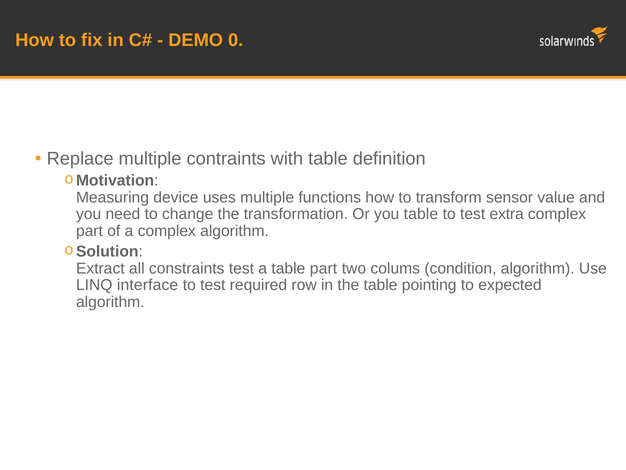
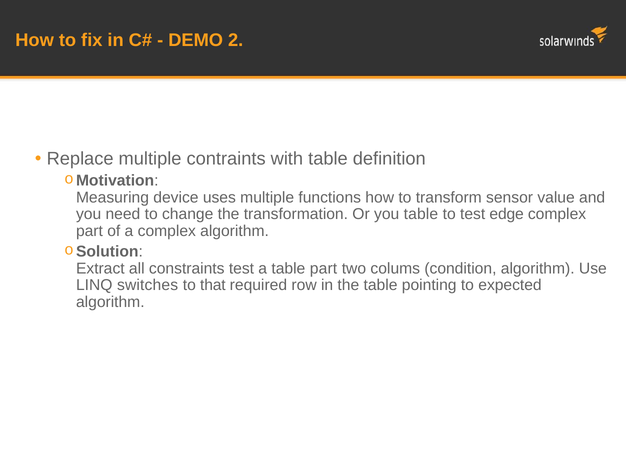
0: 0 -> 2 (236, 40)
extra: extra -> edge (507, 214)
interface: interface -> switches (148, 285)
test: test -> that (213, 285)
